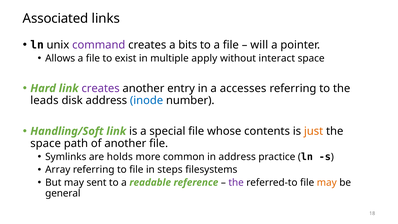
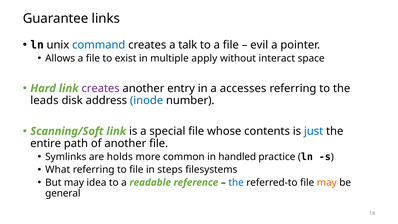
Associated: Associated -> Guarantee (56, 19)
command colour: purple -> blue (99, 45)
bits: bits -> talk (188, 45)
will: will -> evil (259, 45)
Handling/Soft: Handling/Soft -> Scanning/Soft (67, 131)
just colour: orange -> blue (314, 131)
space: space -> entire (46, 143)
in address: address -> handled (237, 157)
Array: Array -> What (58, 170)
sent: sent -> idea (96, 182)
the colour: purple -> blue (236, 182)
